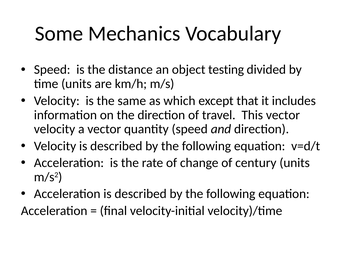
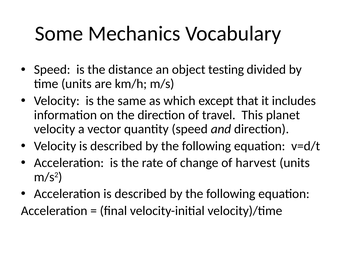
This vector: vector -> planet (283, 115)
century: century -> harvest (256, 163)
